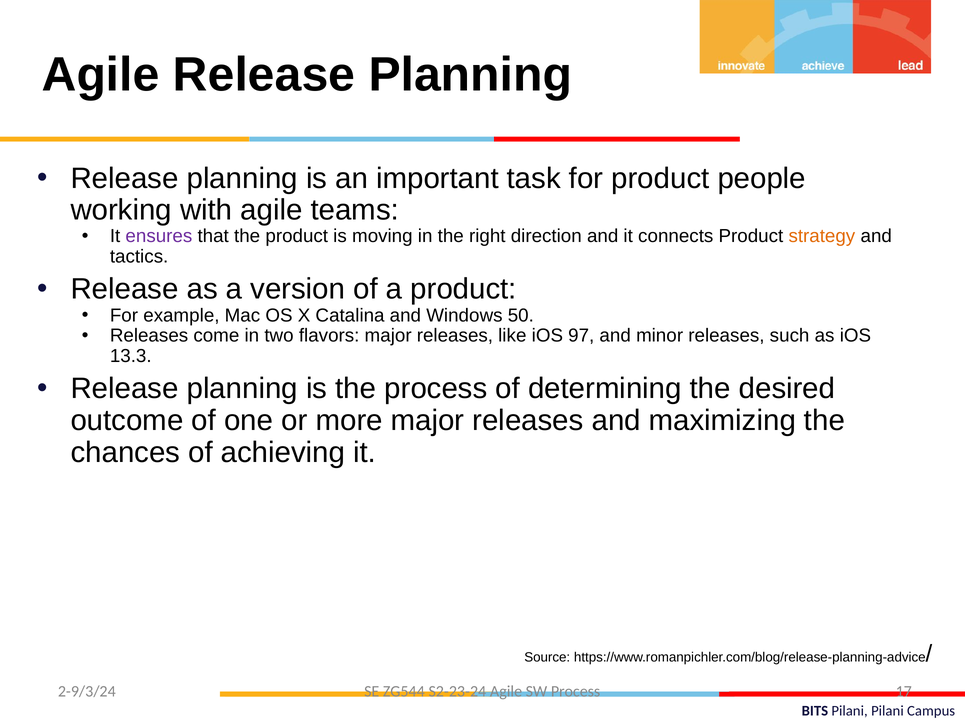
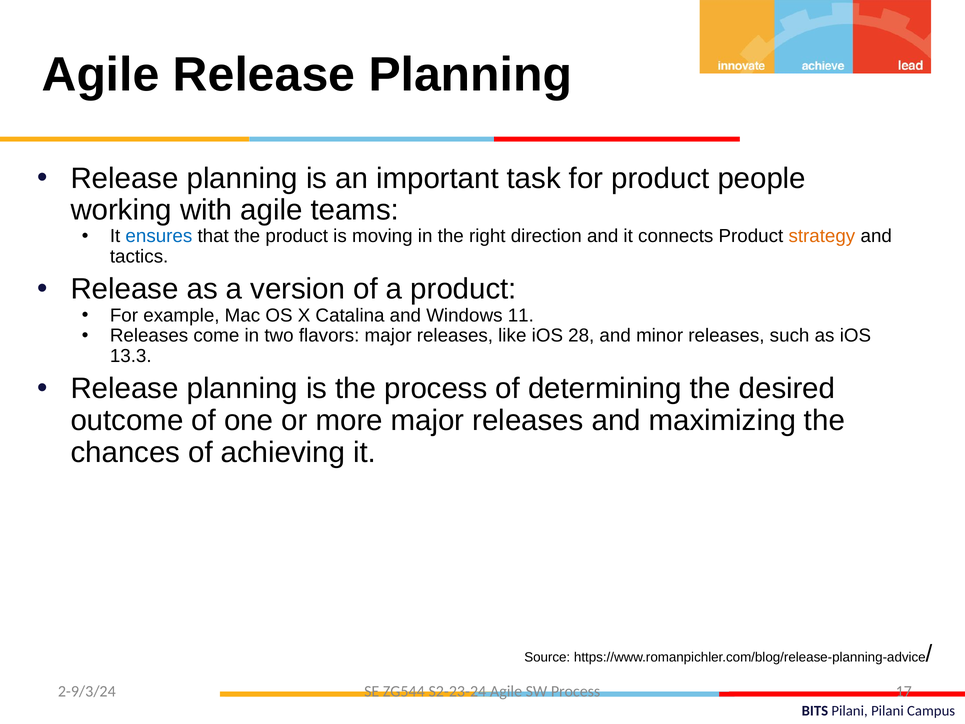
ensures colour: purple -> blue (159, 236)
50: 50 -> 11 (521, 315)
97: 97 -> 28 (581, 336)
